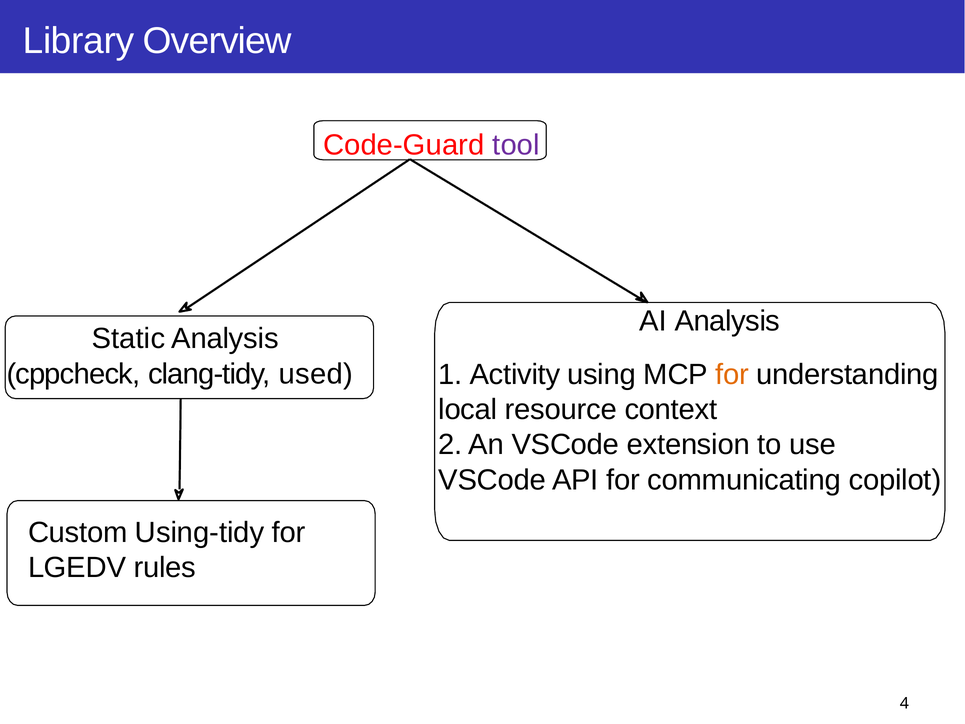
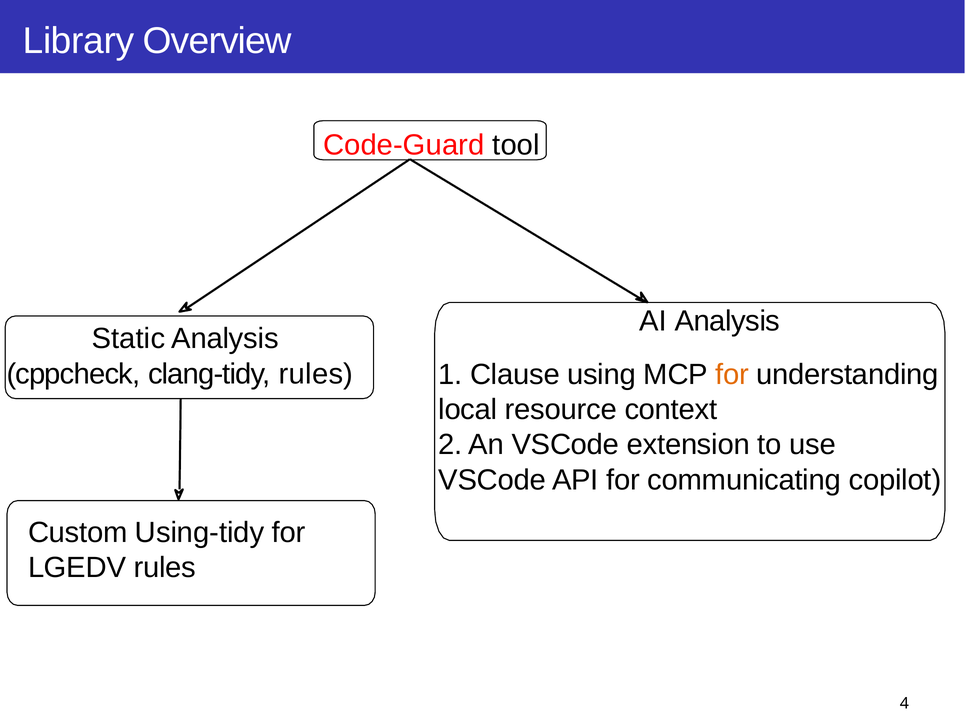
tool colour: purple -> black (516, 145)
clang-tidy used: used -> rules (316, 374)
Activity: Activity -> Clause (515, 375)
